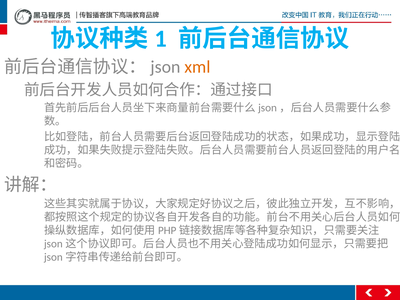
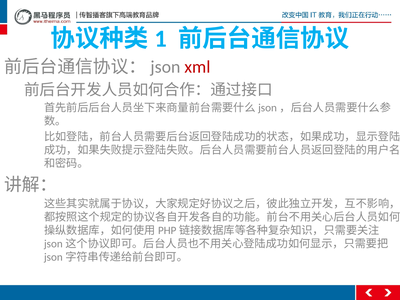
xml colour: orange -> red (198, 67)
